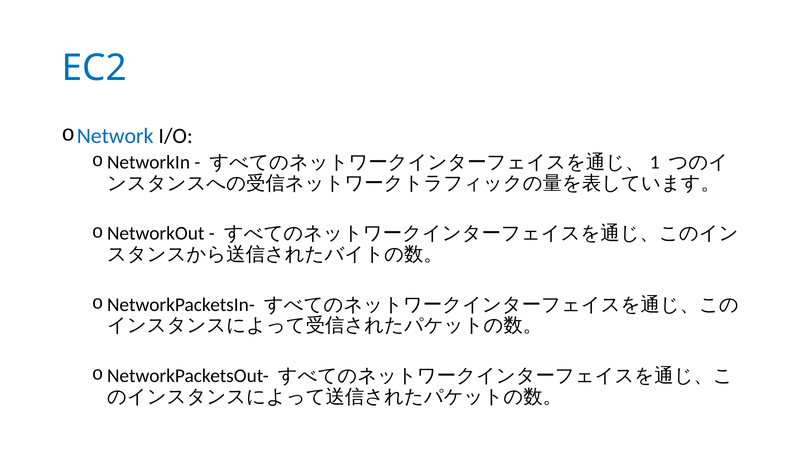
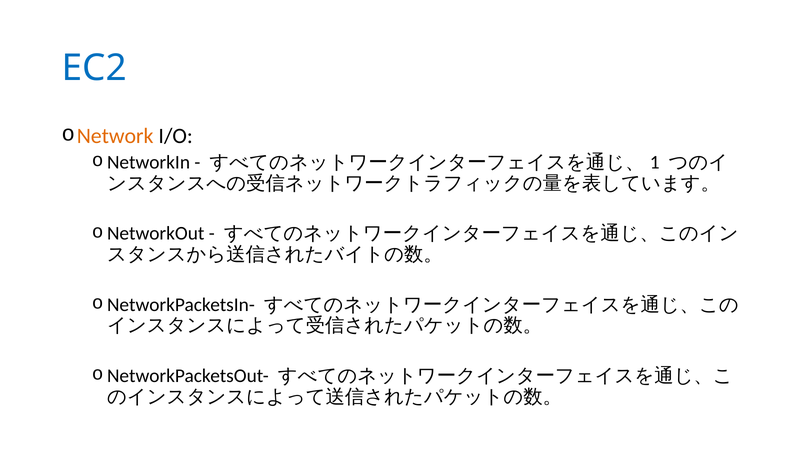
Network colour: blue -> orange (115, 136)
